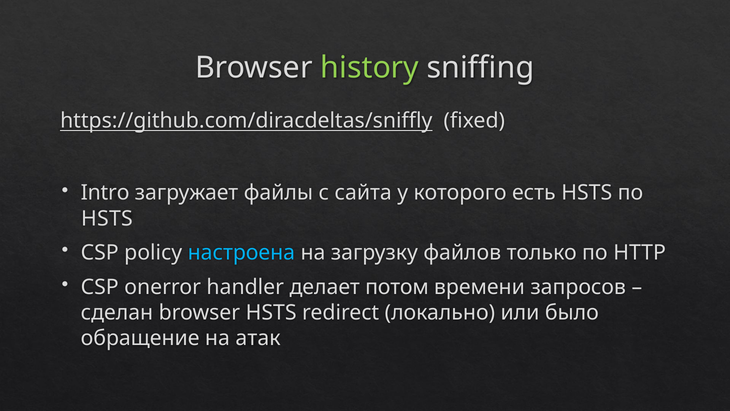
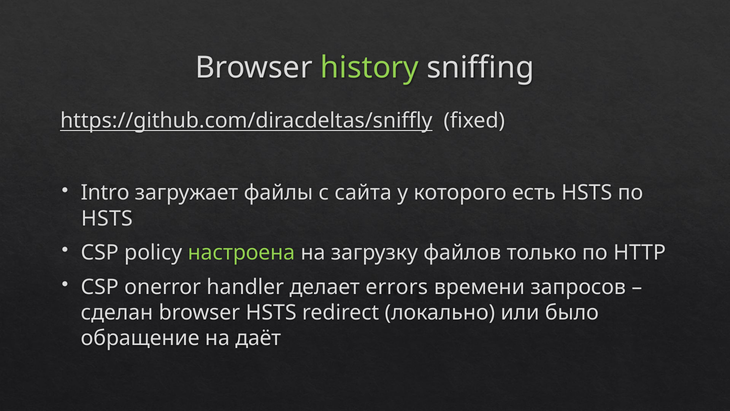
настроена colour: light blue -> light green (241, 253)
потом: потом -> errors (397, 287)
атак: атак -> даёт (258, 338)
